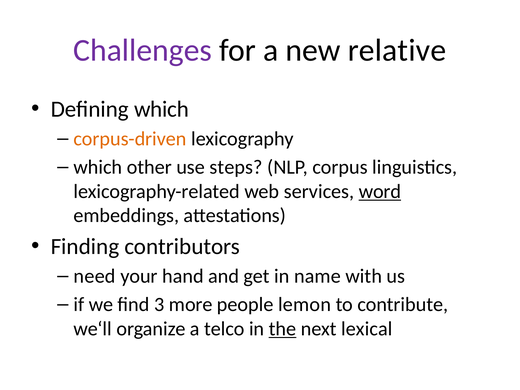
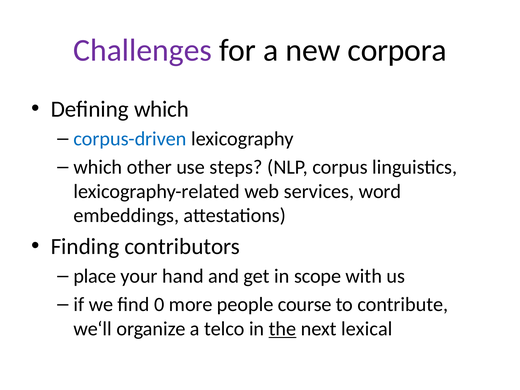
relative: relative -> corpora (397, 50)
corpus-driven colour: orange -> blue (130, 139)
word underline: present -> none (380, 191)
need: need -> place (95, 276)
name: name -> scope (318, 276)
3: 3 -> 0 (159, 305)
lemon: lemon -> course (305, 305)
